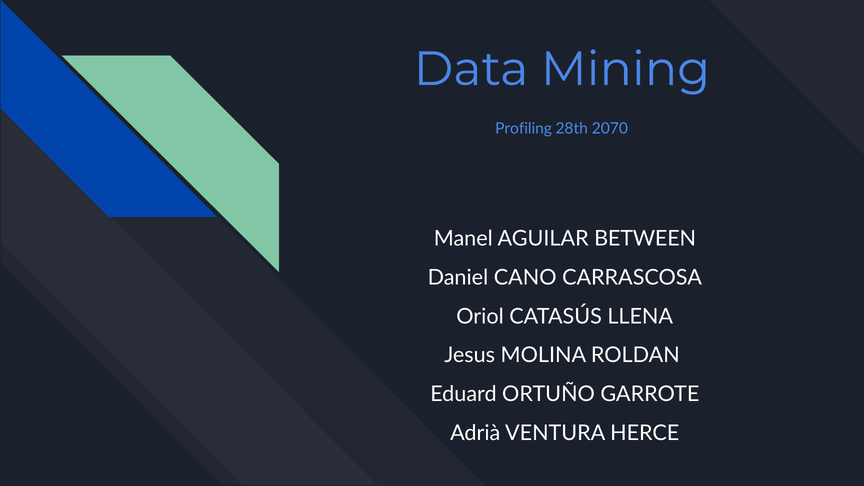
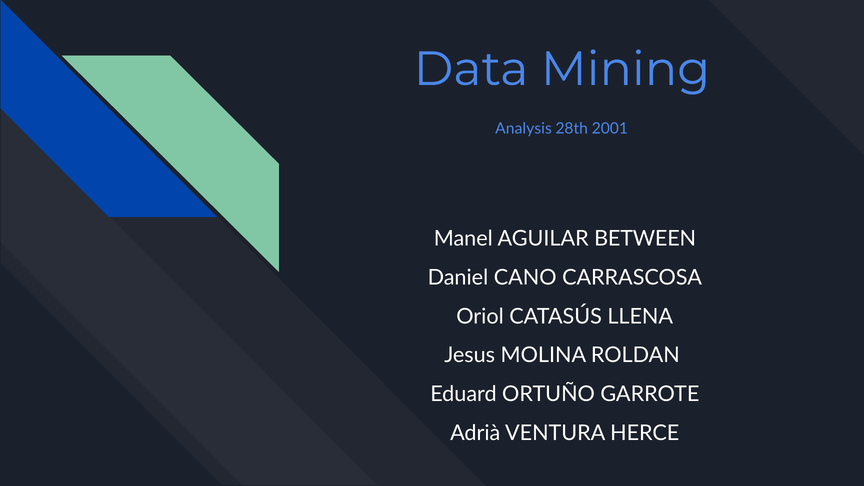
Profiling: Profiling -> Analysis (524, 129)
2070: 2070 -> 2001 (610, 129)
